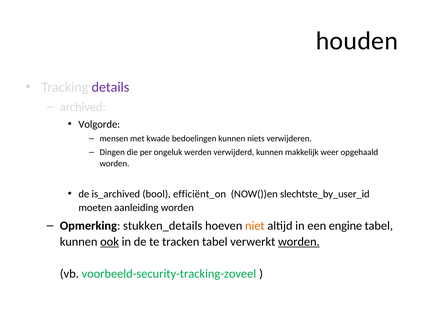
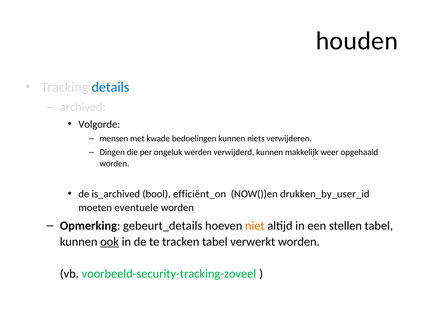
details colour: purple -> blue (110, 87)
slechtste_by_user_id: slechtste_by_user_id -> drukken_by_user_id (325, 194)
aanleiding: aanleiding -> eventuele (136, 208)
stukken_details: stukken_details -> gebeurt_details (163, 226)
engine: engine -> stellen (345, 226)
worden underline: present -> none (299, 242)
